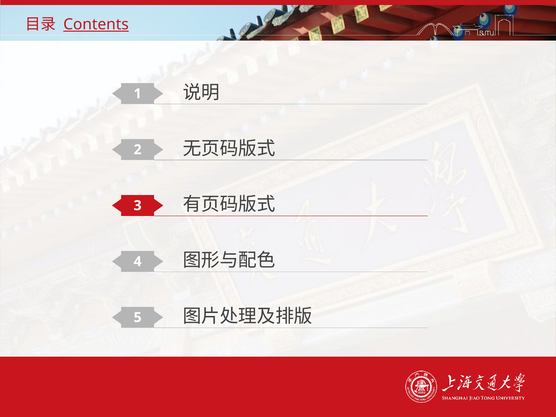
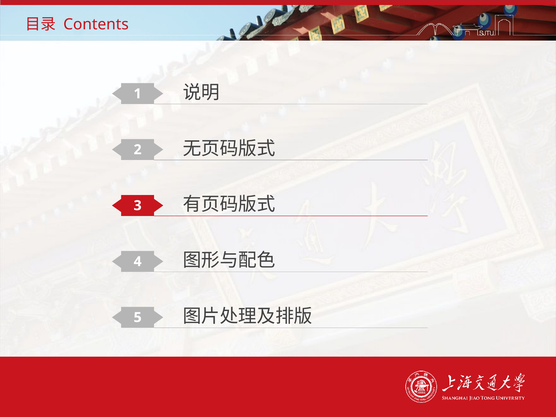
Contents underline: present -> none (96, 24)
